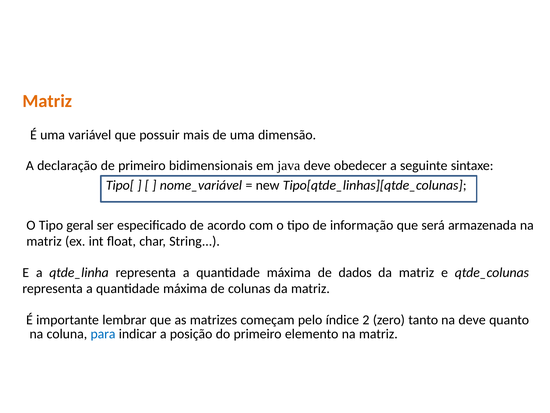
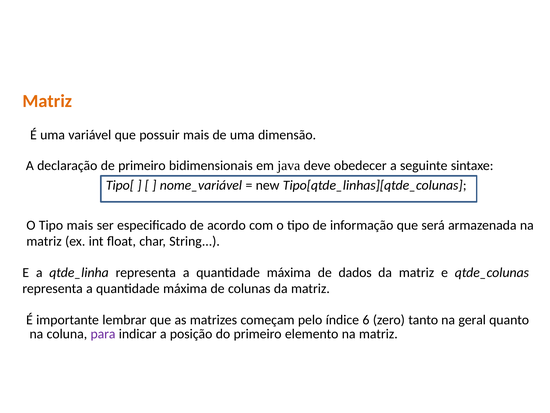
Tipo geral: geral -> mais (80, 225)
2: 2 -> 6 (366, 320)
na deve: deve -> geral (472, 320)
para colour: blue -> purple (103, 333)
